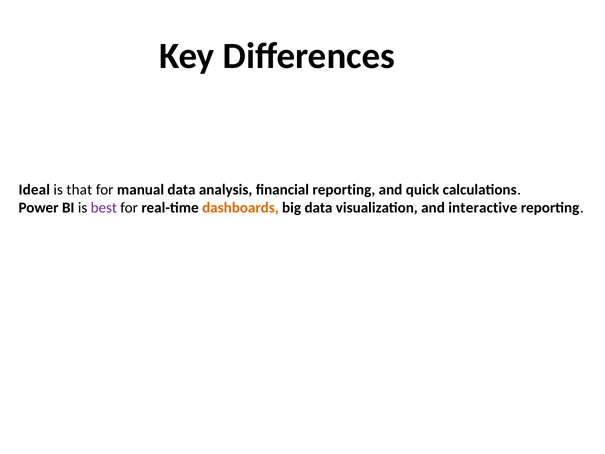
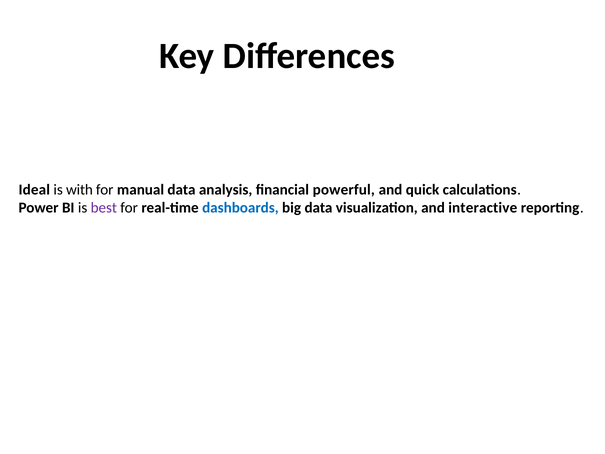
that: that -> with (79, 190)
financial reporting: reporting -> powerful (344, 190)
dashboards colour: orange -> blue (240, 208)
